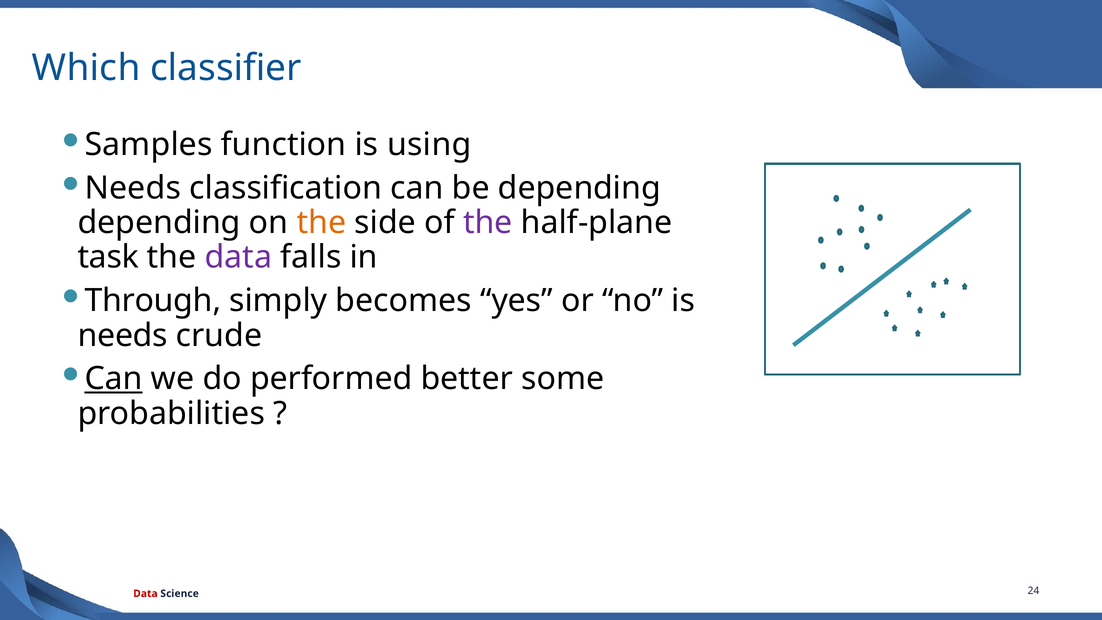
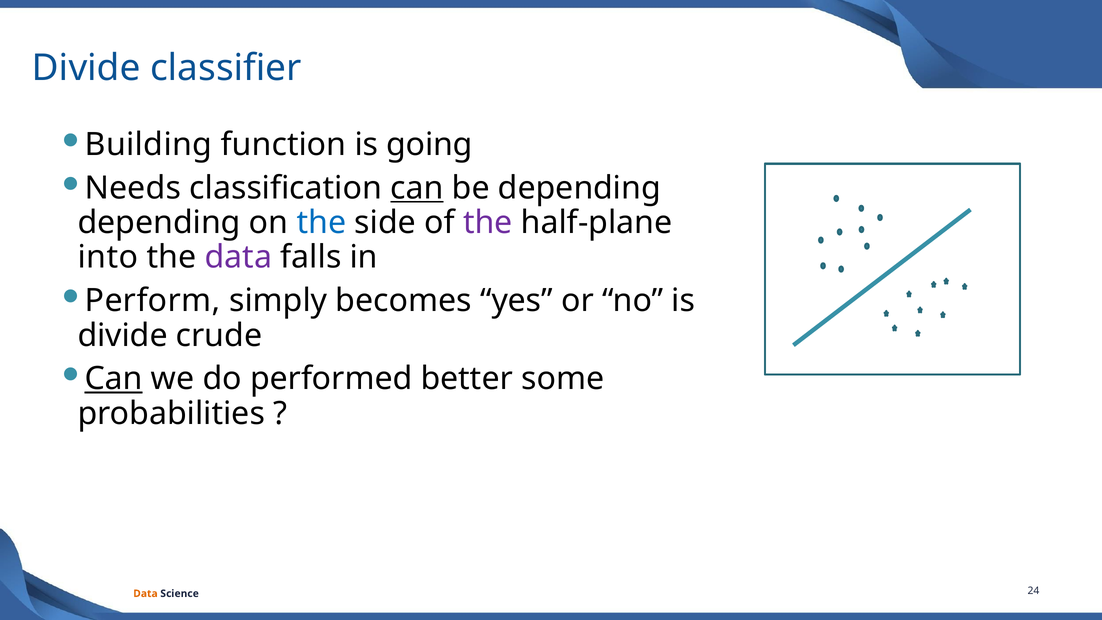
Which: Which -> Divide (86, 68)
Samples: Samples -> Building (148, 145)
using: using -> going (430, 145)
can underline: none -> present (417, 188)
the colour: orange -> blue (321, 223)
task: task -> into (108, 257)
Through: Through -> Perform (153, 301)
needs: needs -> divide (123, 335)
Data colour: red -> orange (145, 593)
